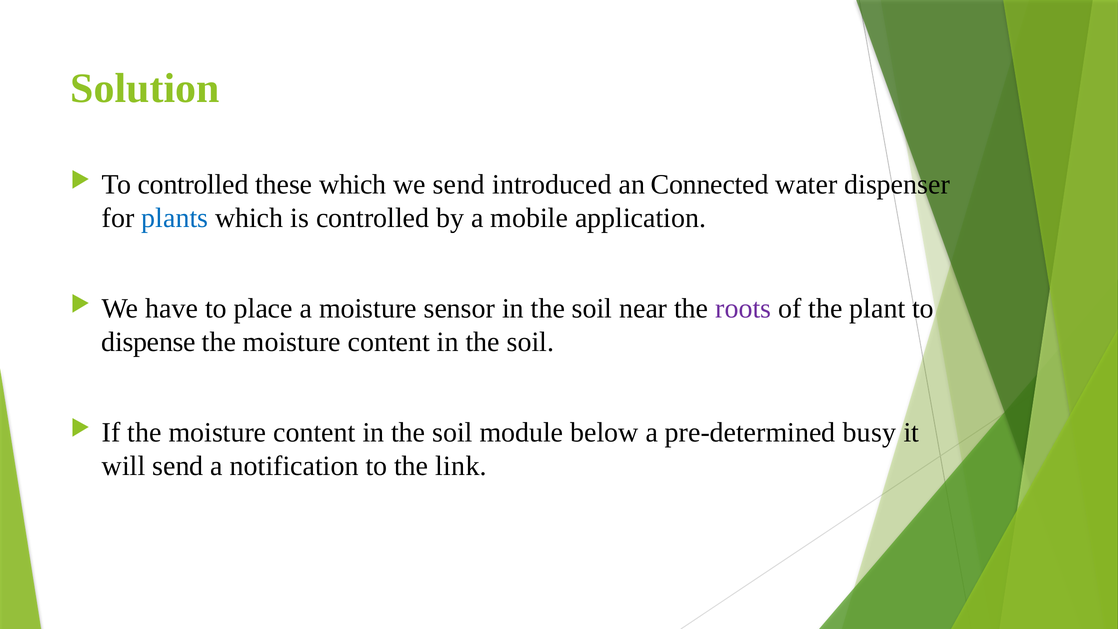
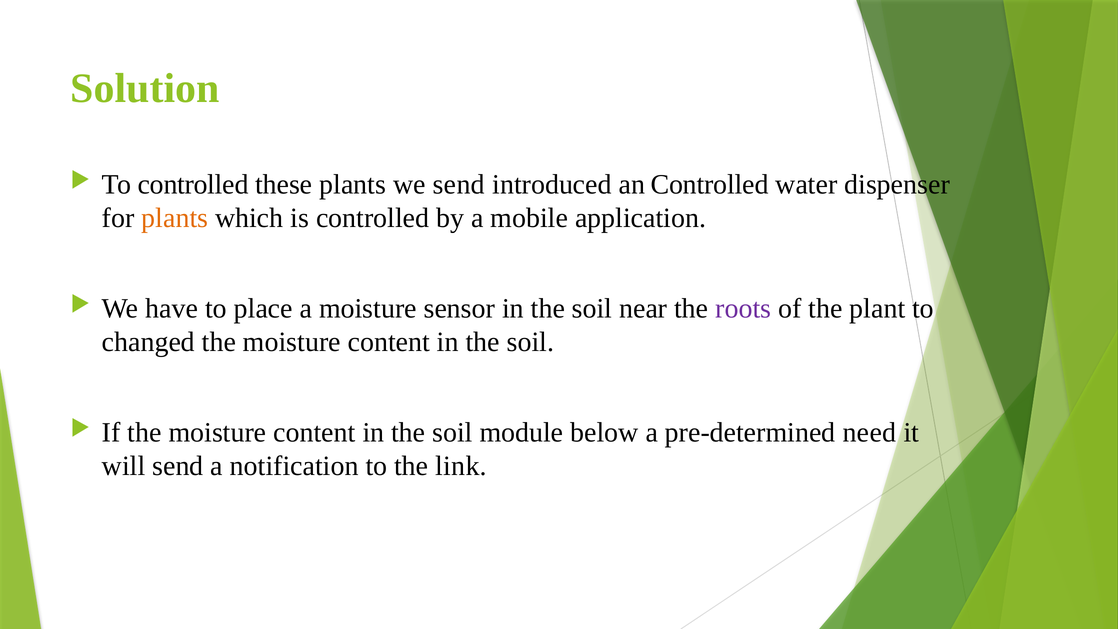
these which: which -> plants (353, 185)
an Connected: Connected -> Controlled (710, 185)
plants colour: blue -> orange (175, 218)
dispense: dispense -> changed (148, 342)
busy: busy -> need (869, 432)
